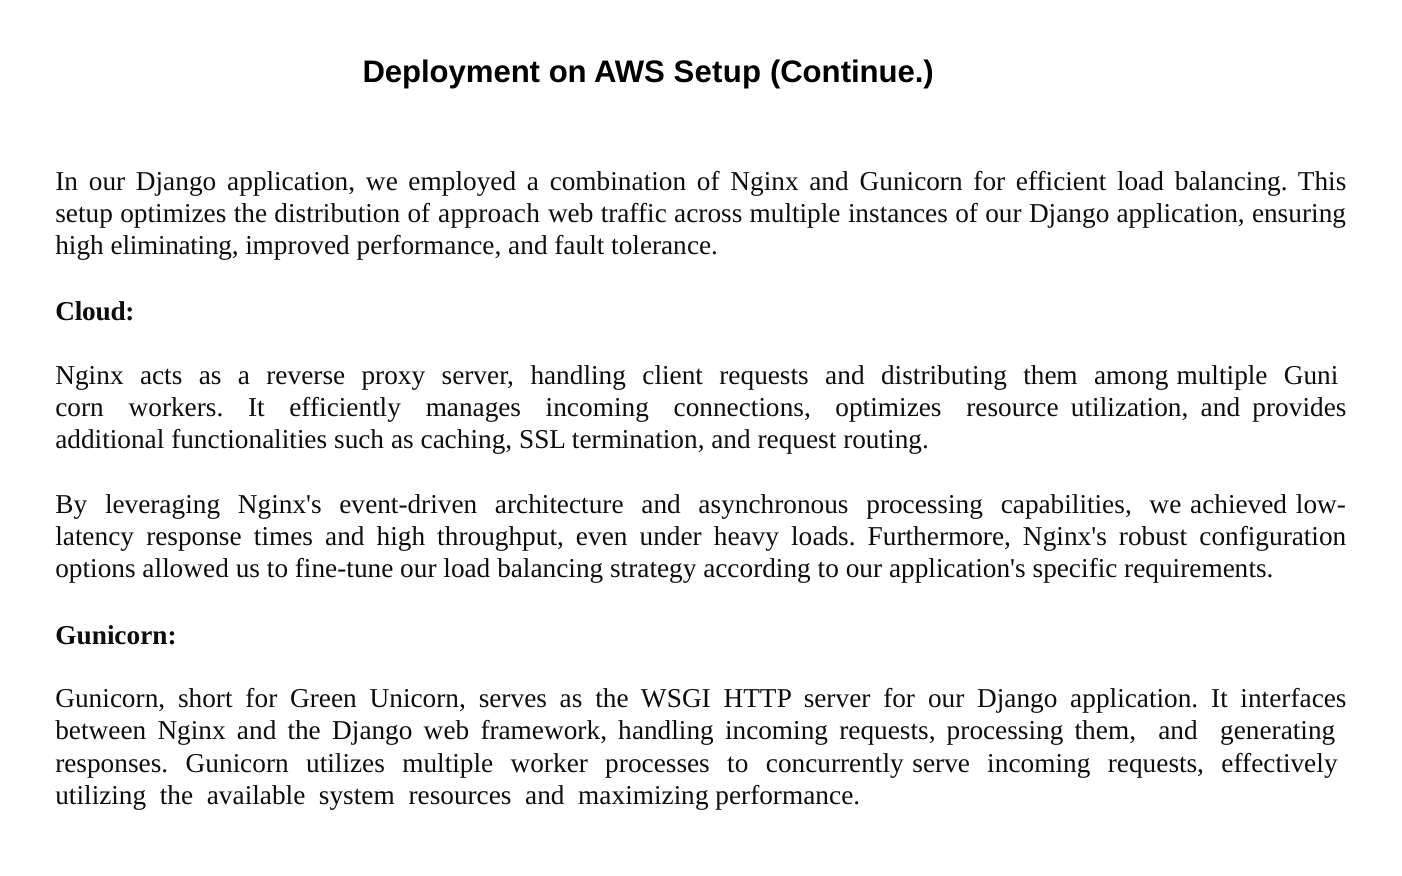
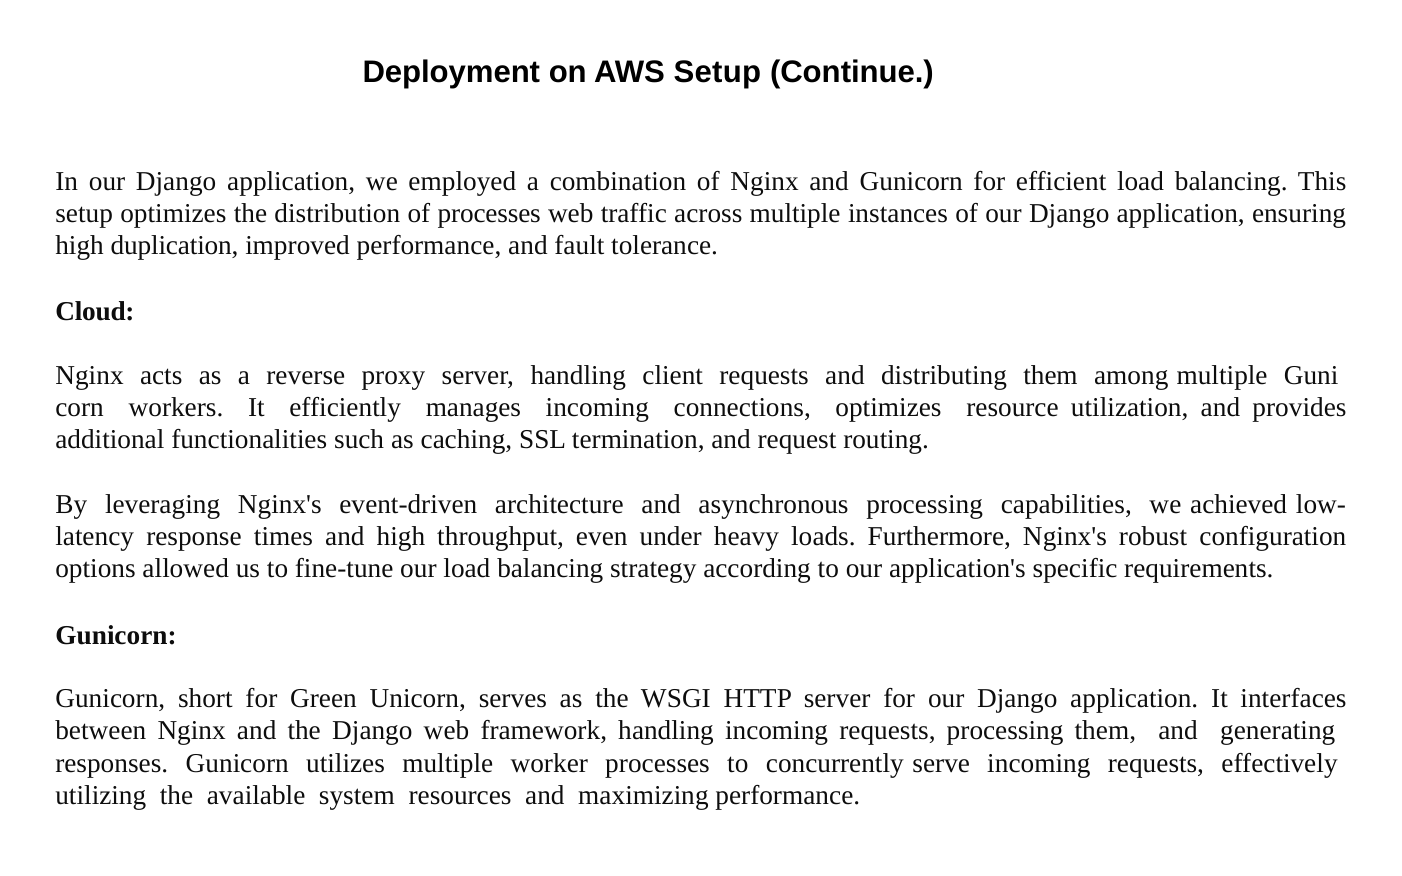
of approach: approach -> processes (489, 213)
eliminating: eliminating -> duplication (175, 246)
